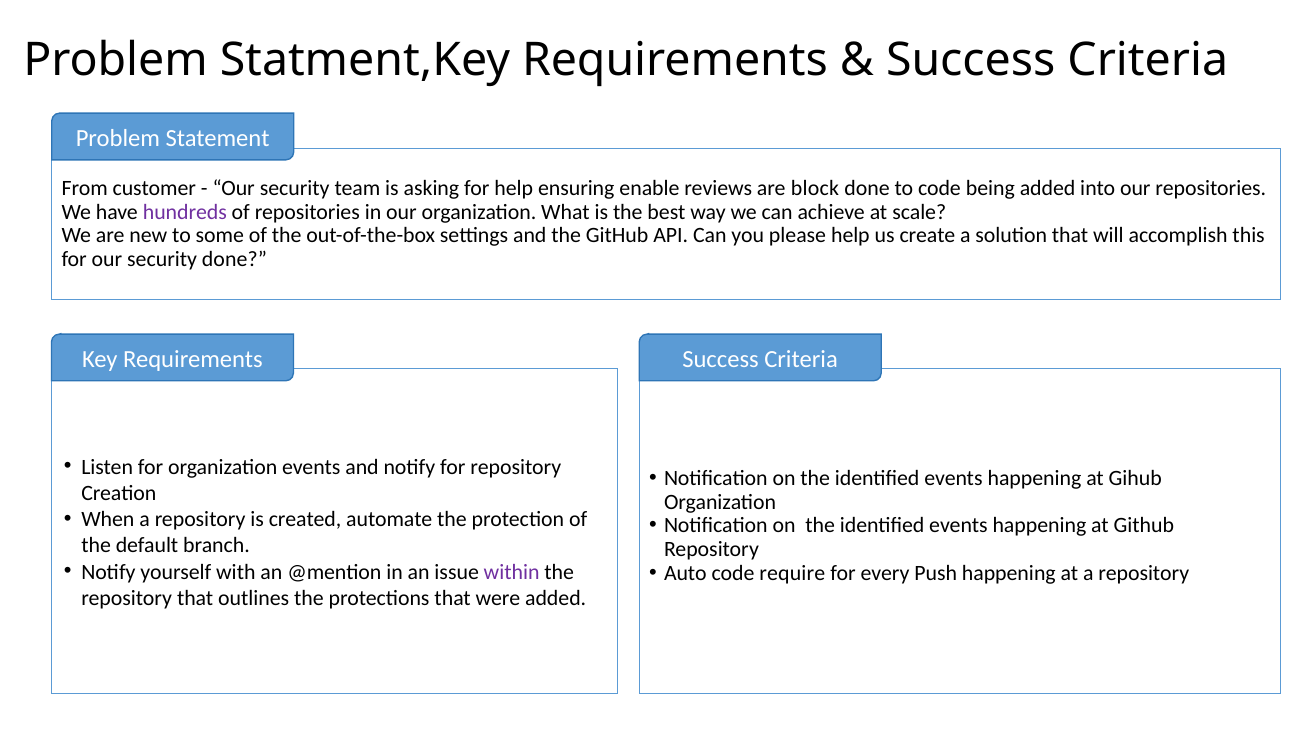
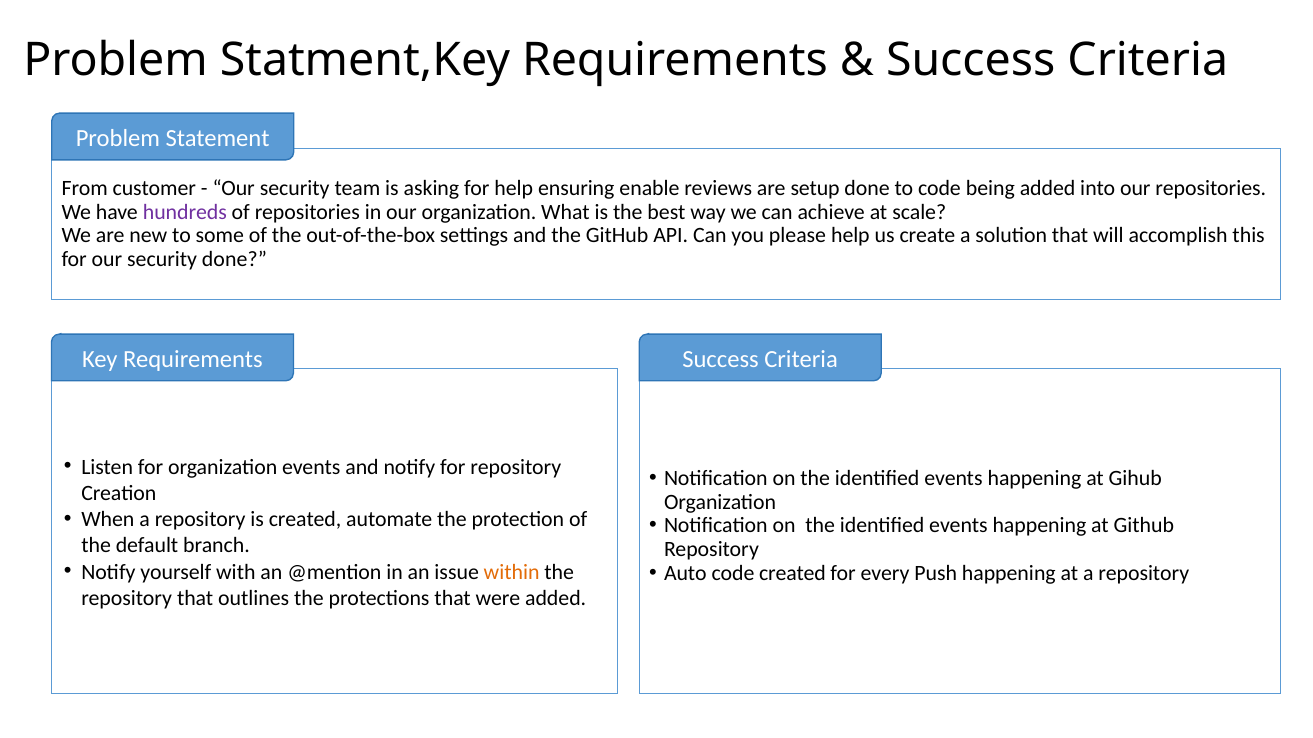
block: block -> setup (815, 189)
within colour: purple -> orange (512, 572)
code require: require -> created (792, 573)
